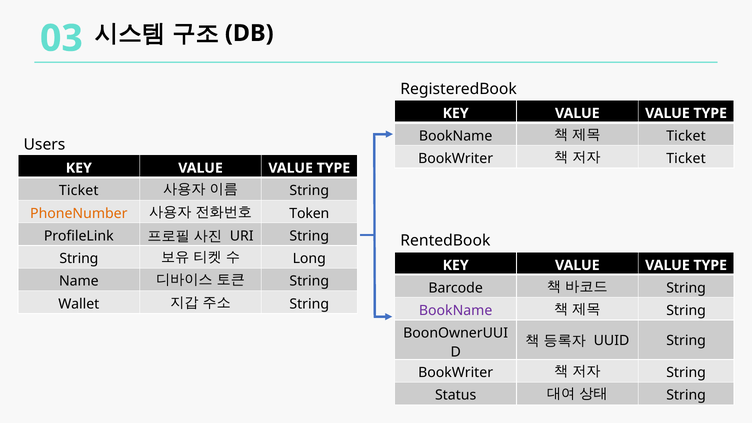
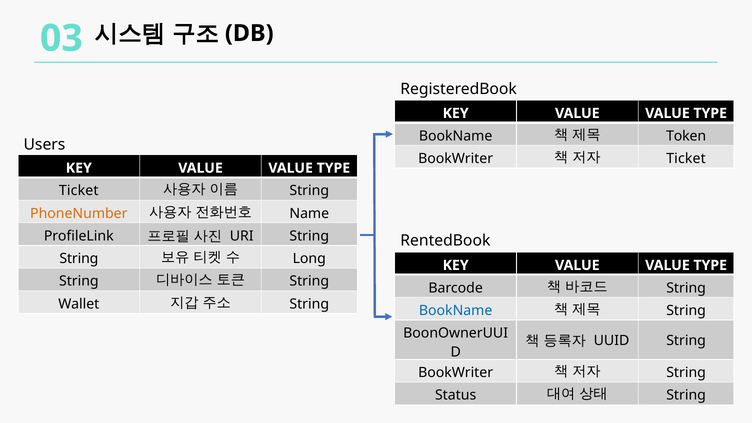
Ticket: Ticket -> Token (686, 136)
Token: Token -> Name (309, 213)
Name: Name -> String (79, 281)
BookName colour: purple -> blue (456, 310)
